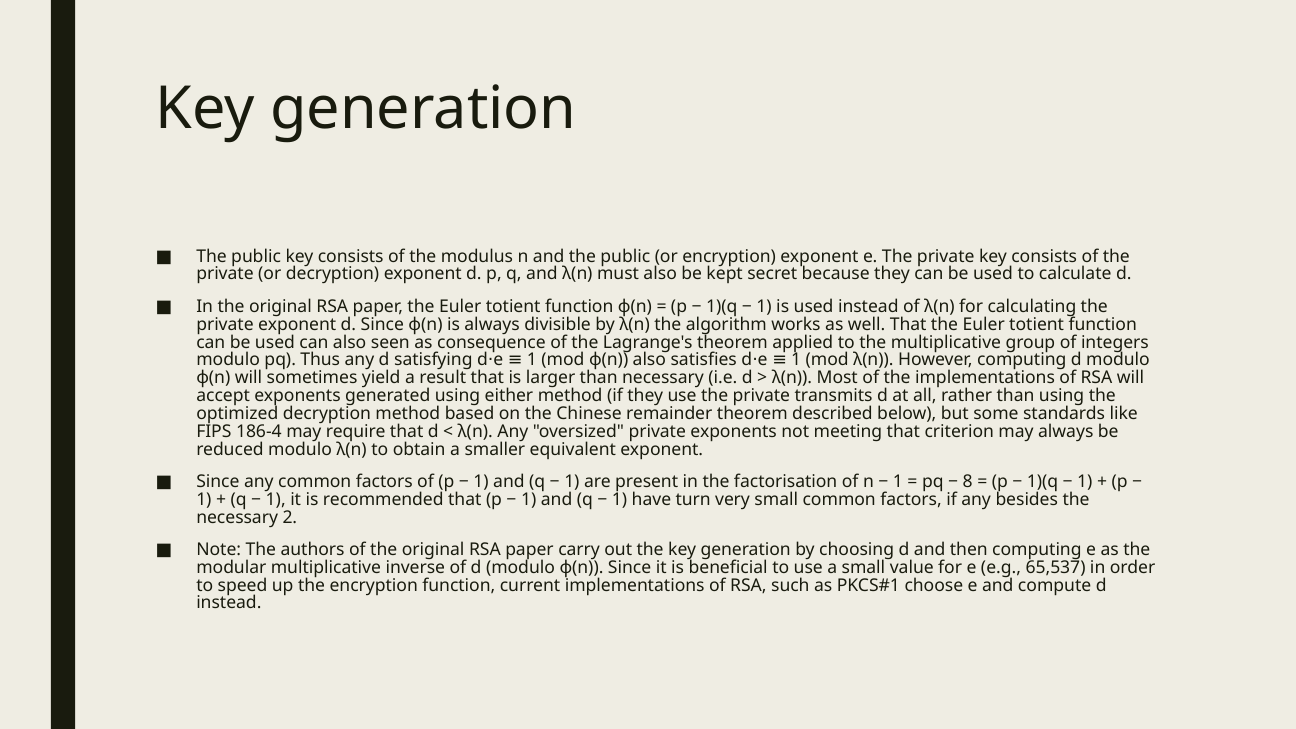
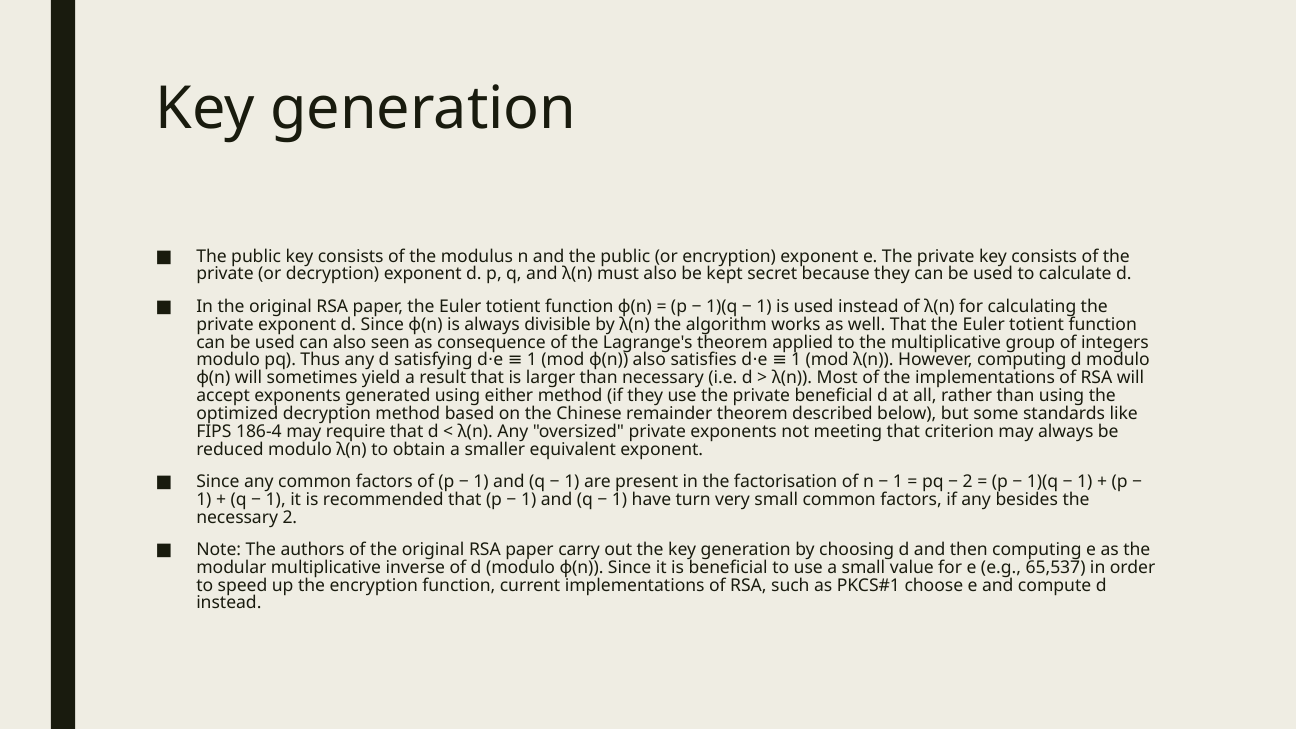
private transmits: transmits -> beneficial (834, 396)
8: 8 -> 2 (968, 482)
